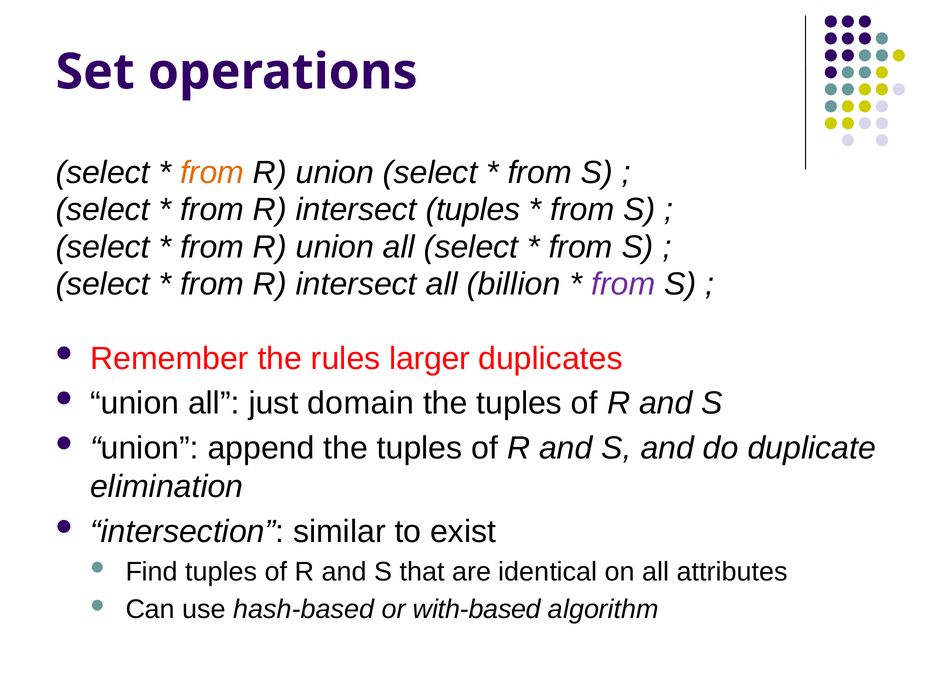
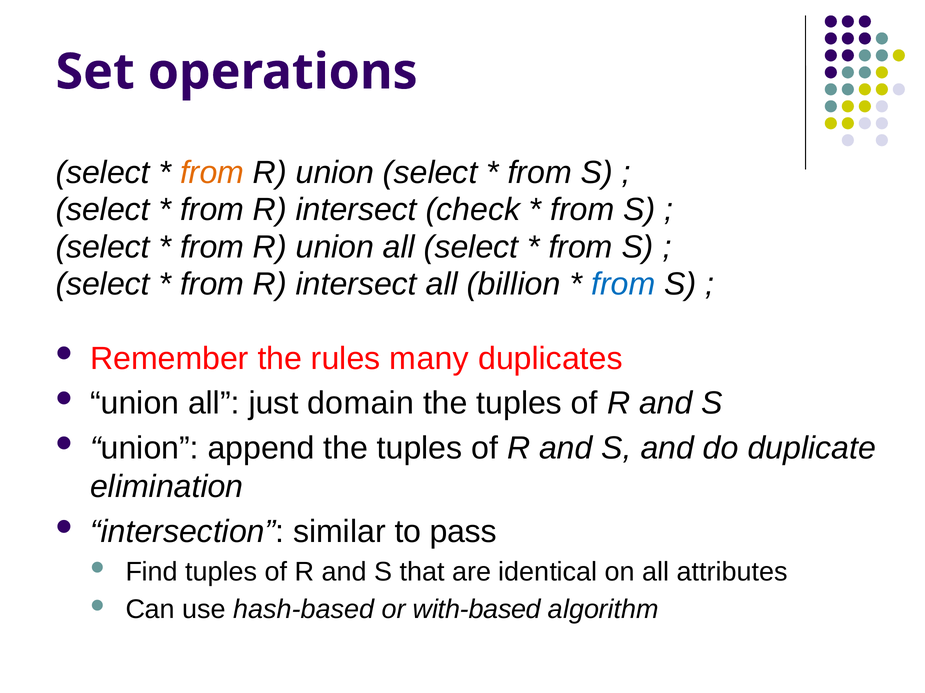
intersect tuples: tuples -> check (473, 210)
from colour: purple -> blue (623, 284)
larger: larger -> many (429, 359)
exist: exist -> pass (463, 532)
